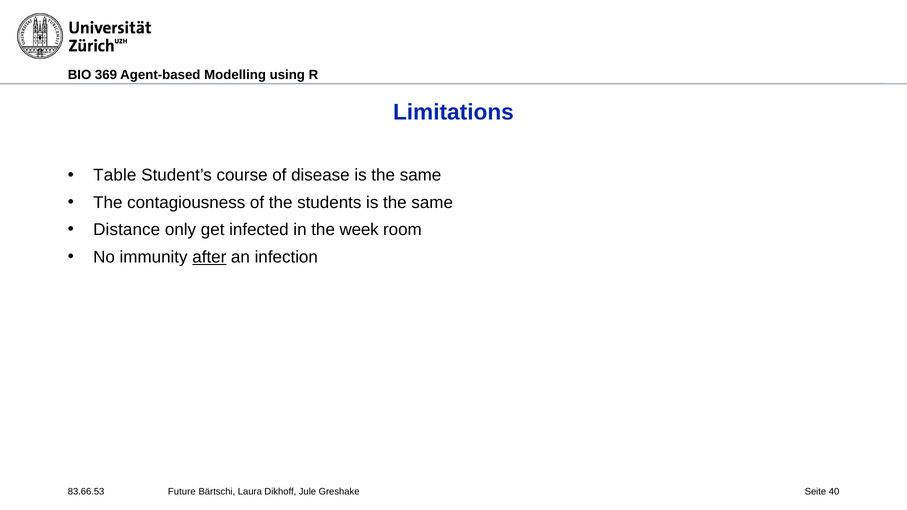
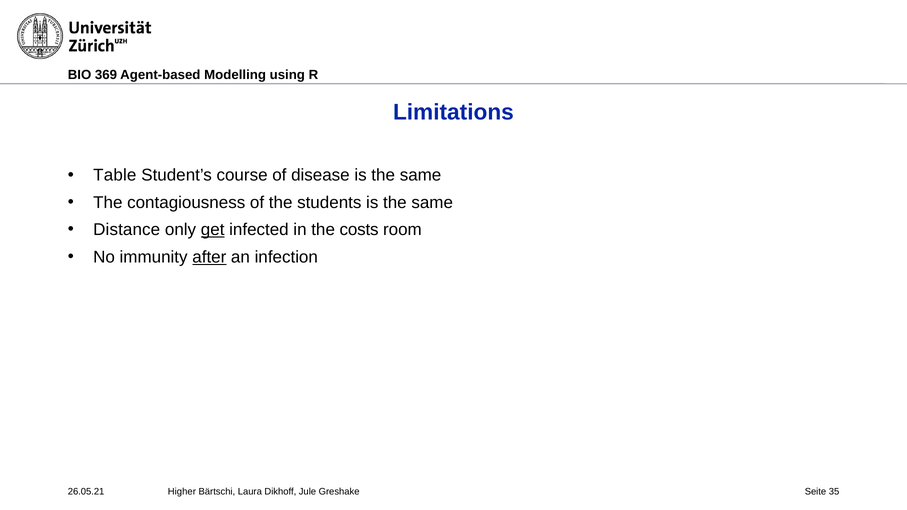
get underline: none -> present (213, 230)
week: week -> costs (359, 230)
83.66.53: 83.66.53 -> 26.05.21 (86, 492)
Future: Future -> Higher (182, 492)
40: 40 -> 35 (834, 492)
